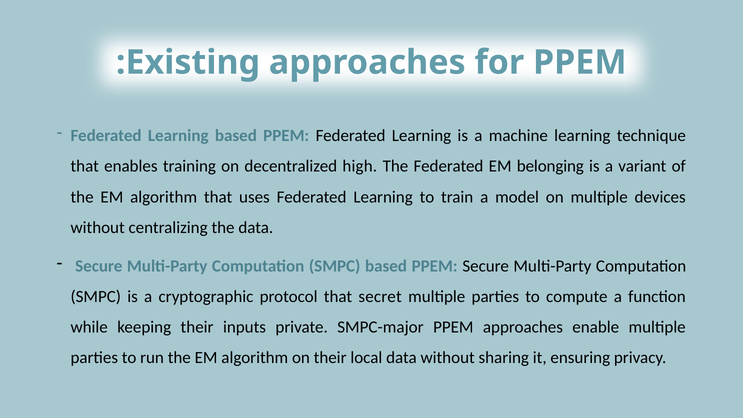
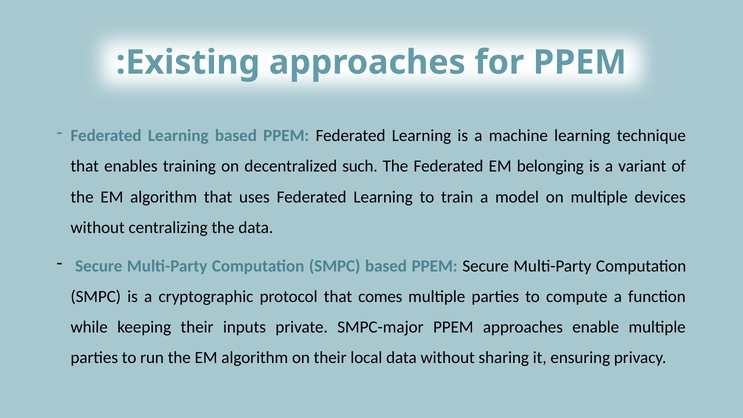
high: high -> such (360, 166)
secret: secret -> comes (380, 297)
